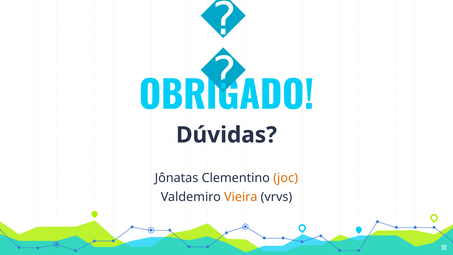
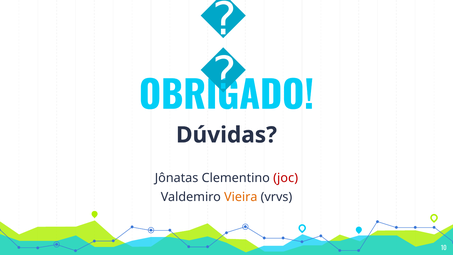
joc colour: orange -> red (286, 178)
